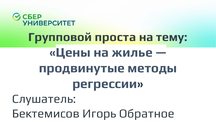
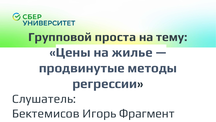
Обратное: Обратное -> Фрагмент (147, 113)
